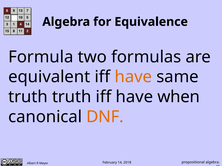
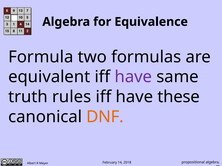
have colour: orange -> purple (133, 77)
truth truth: truth -> rules (72, 97)
when: when -> these (179, 97)
